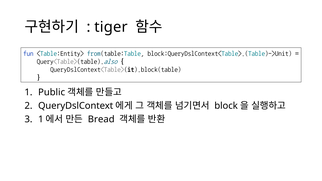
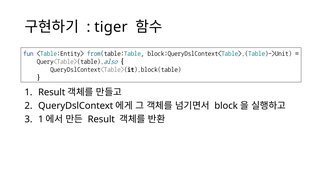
Public: Public -> Result (52, 92)
Bread: Bread -> Result (101, 119)
